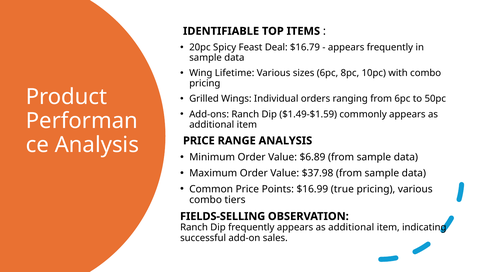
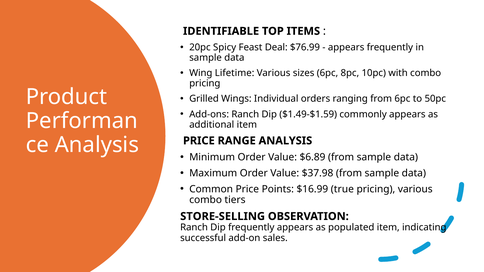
$16.79: $16.79 -> $76.99 (305, 47)
FIELDS-SELLING: FIELDS-SELLING -> STORE-SELLING (223, 217)
frequently appears as additional: additional -> populated (351, 228)
